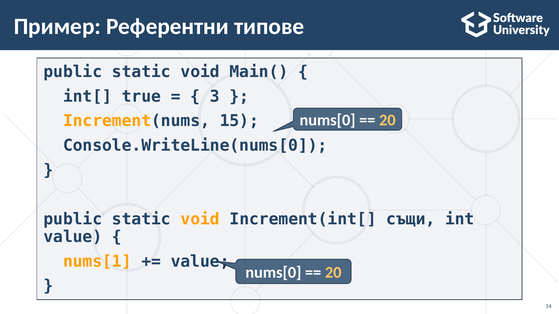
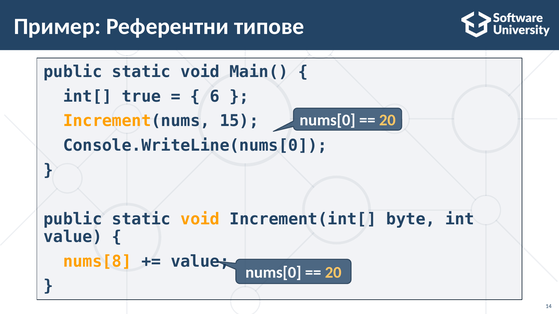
3: 3 -> 6 (215, 96)
същи: същи -> byte (411, 219)
nums[1: nums[1 -> nums[8 (97, 262)
